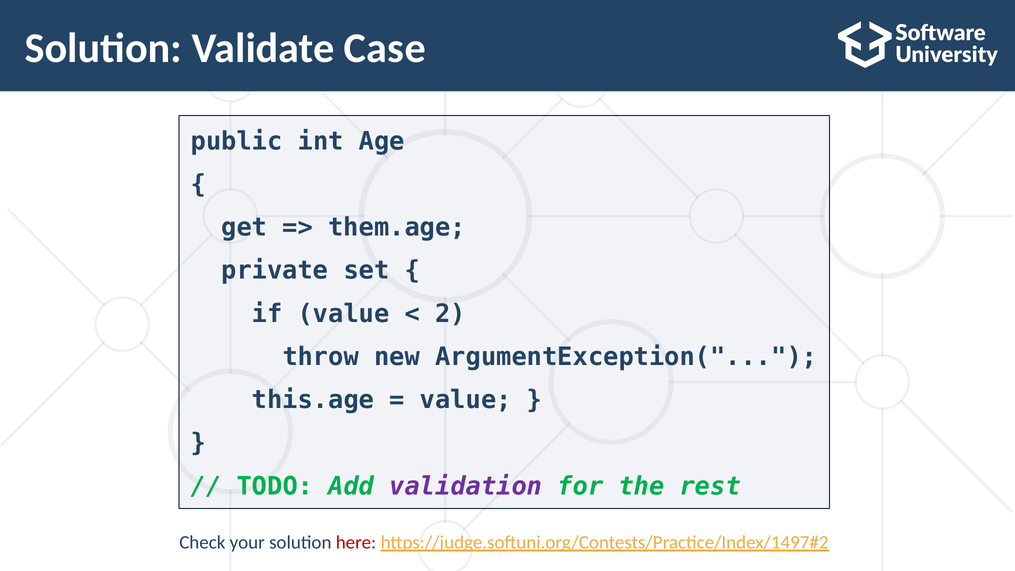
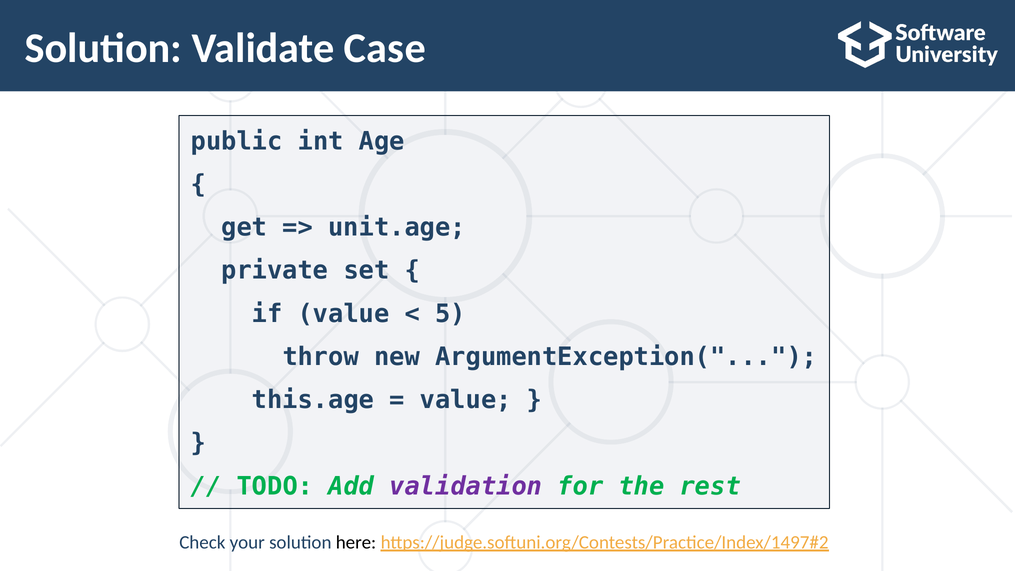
them.age: them.age -> unit.age (397, 227)
2: 2 -> 5 (450, 314)
here colour: red -> black (356, 542)
